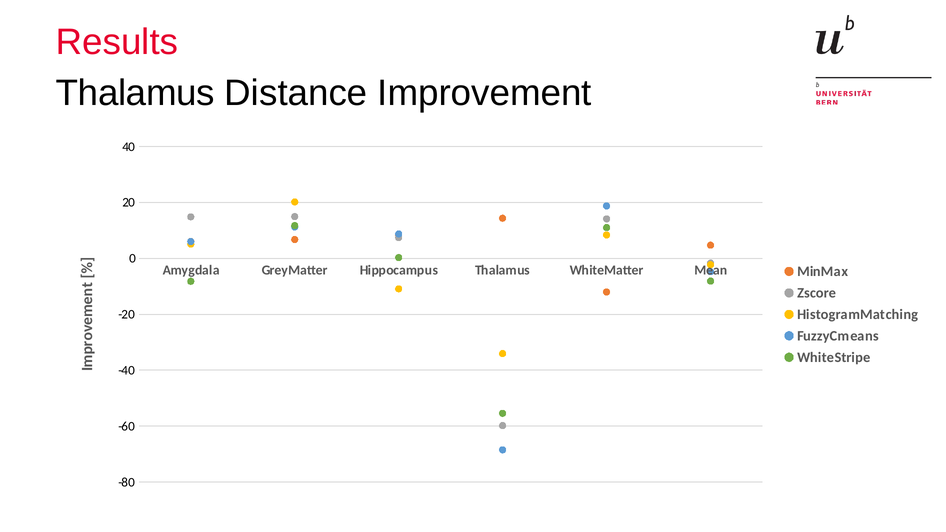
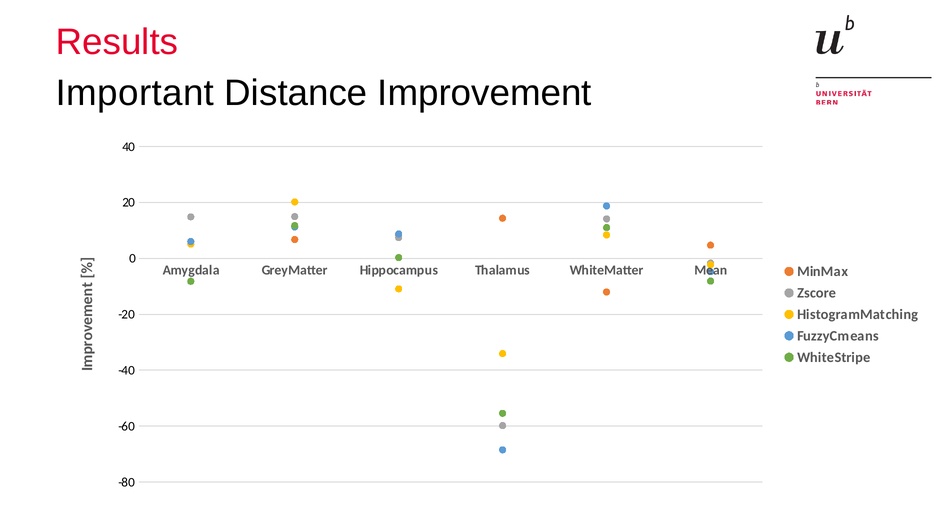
Thalamus: Thalamus -> Important (135, 93)
